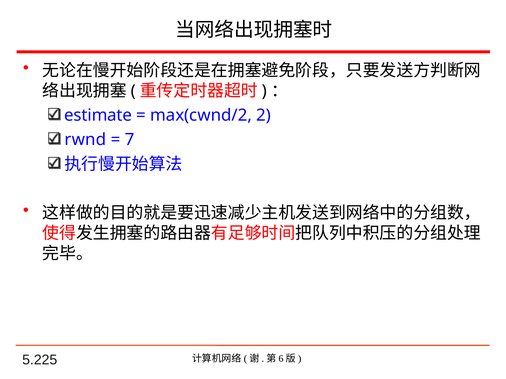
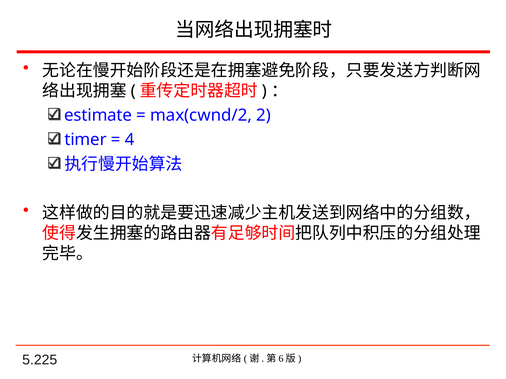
rwnd: rwnd -> timer (86, 140)
7: 7 -> 4 (130, 140)
